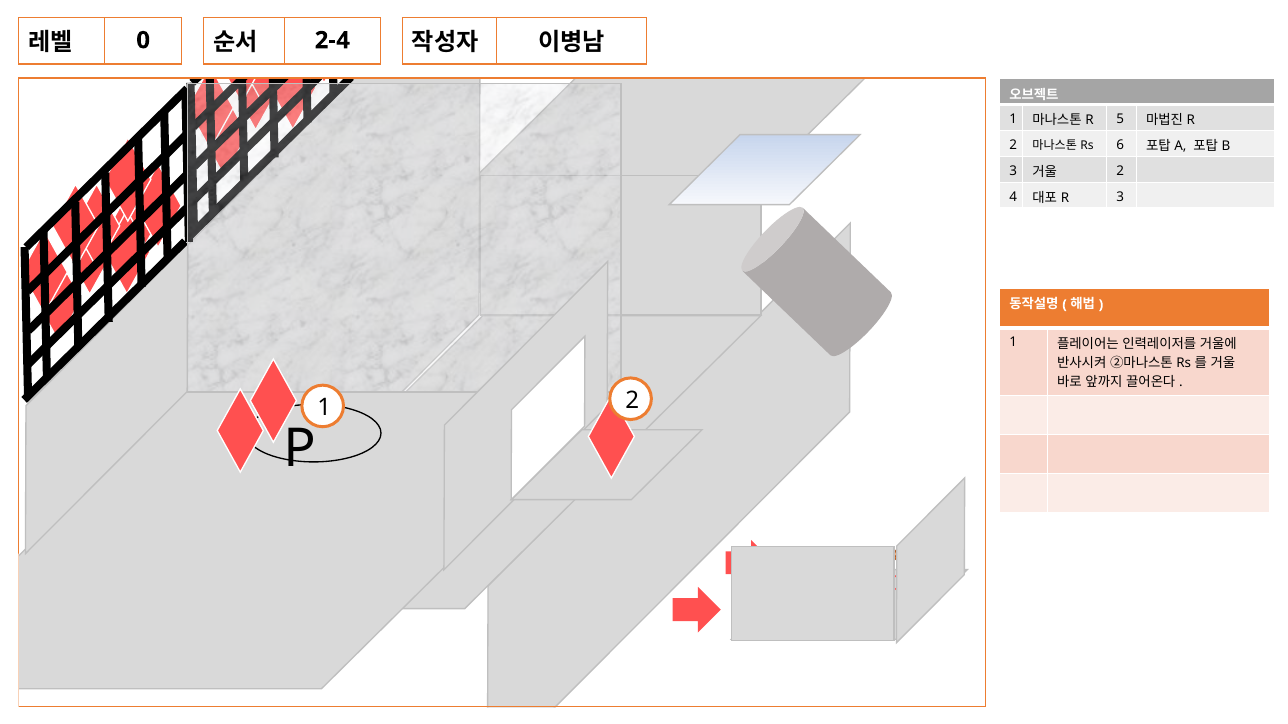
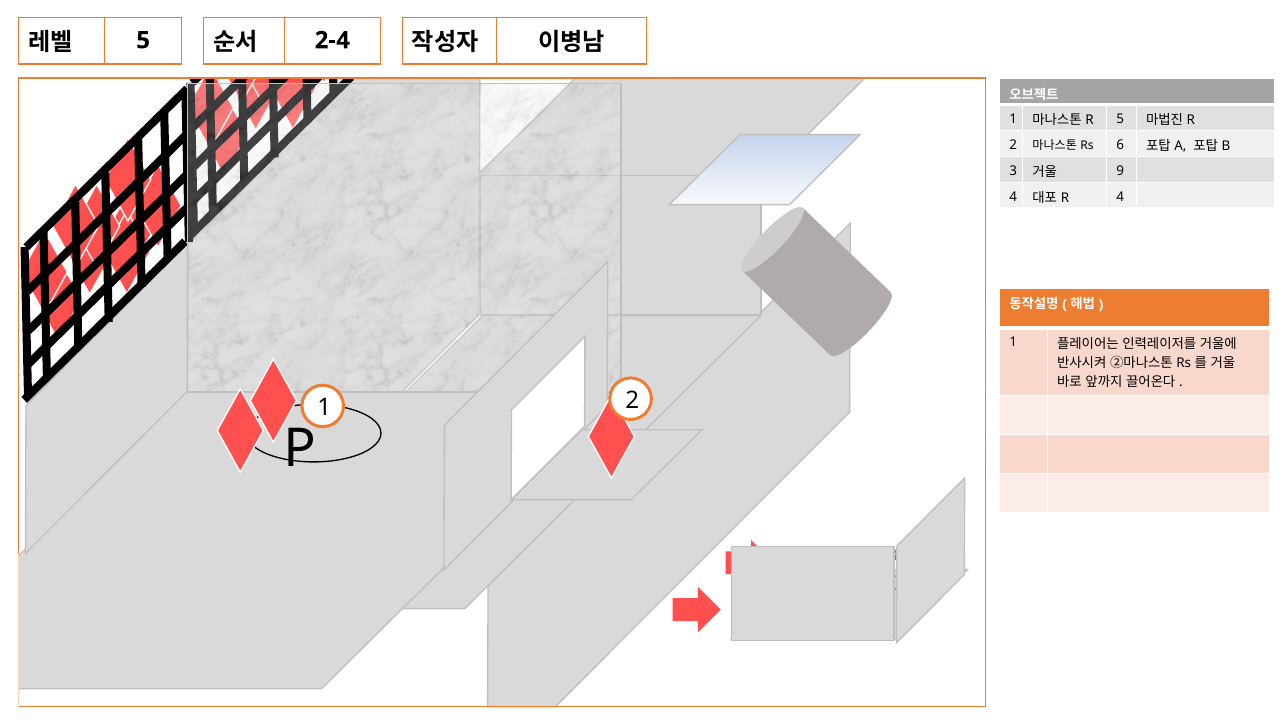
0: 0 -> 5 (143, 40)
2: 2 -> 9 (1120, 171)
3: 3 -> 4 (1120, 197)
